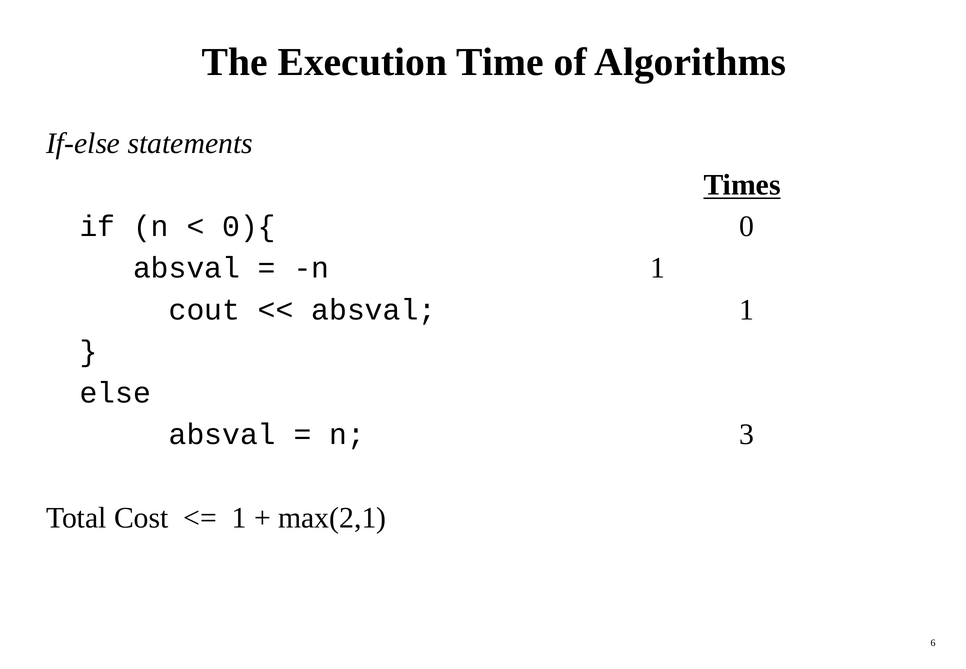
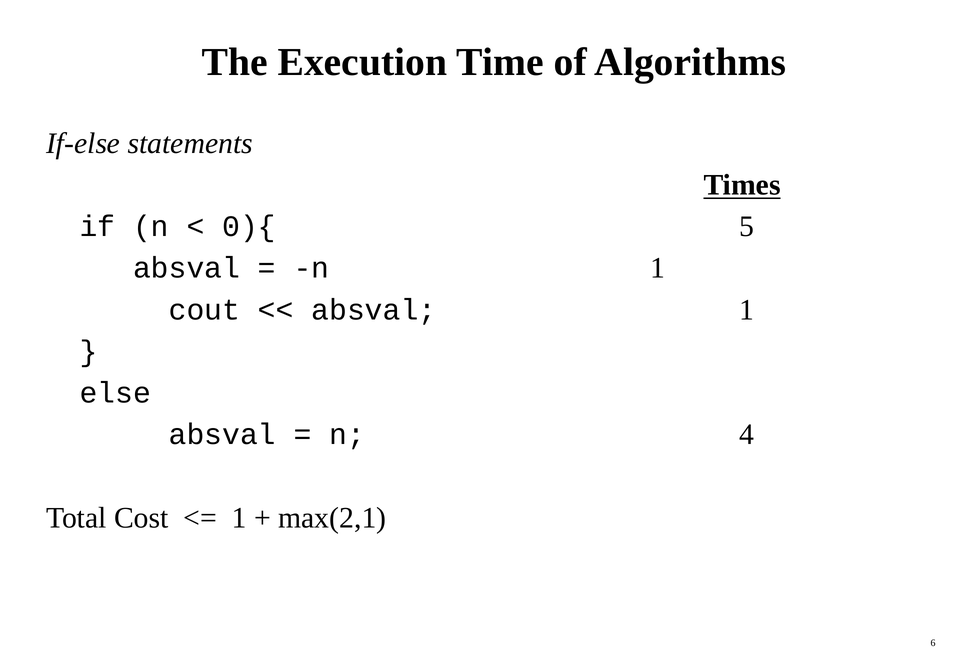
0: 0 -> 5 (747, 226)
3: 3 -> 4 (747, 434)
